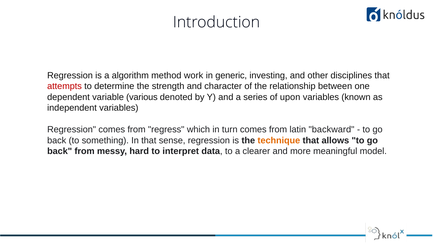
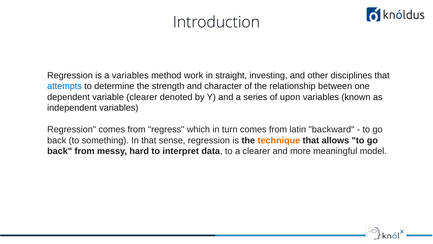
a algorithm: algorithm -> variables (130, 75)
generic: generic -> straight (231, 75)
attempts colour: red -> blue (65, 86)
variable various: various -> clearer (142, 97)
